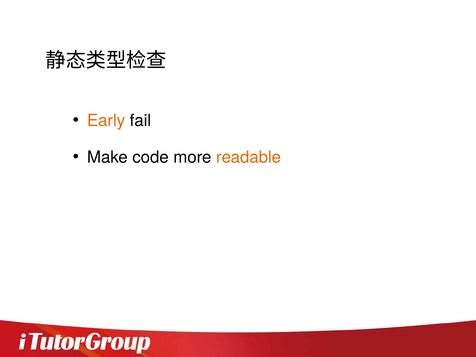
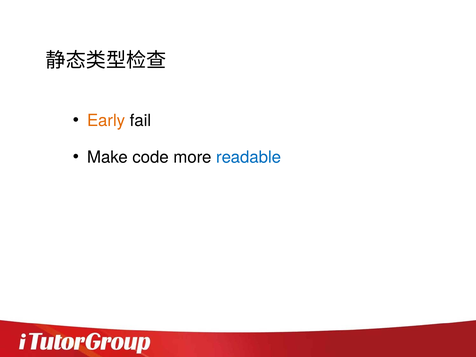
readable colour: orange -> blue (249, 157)
